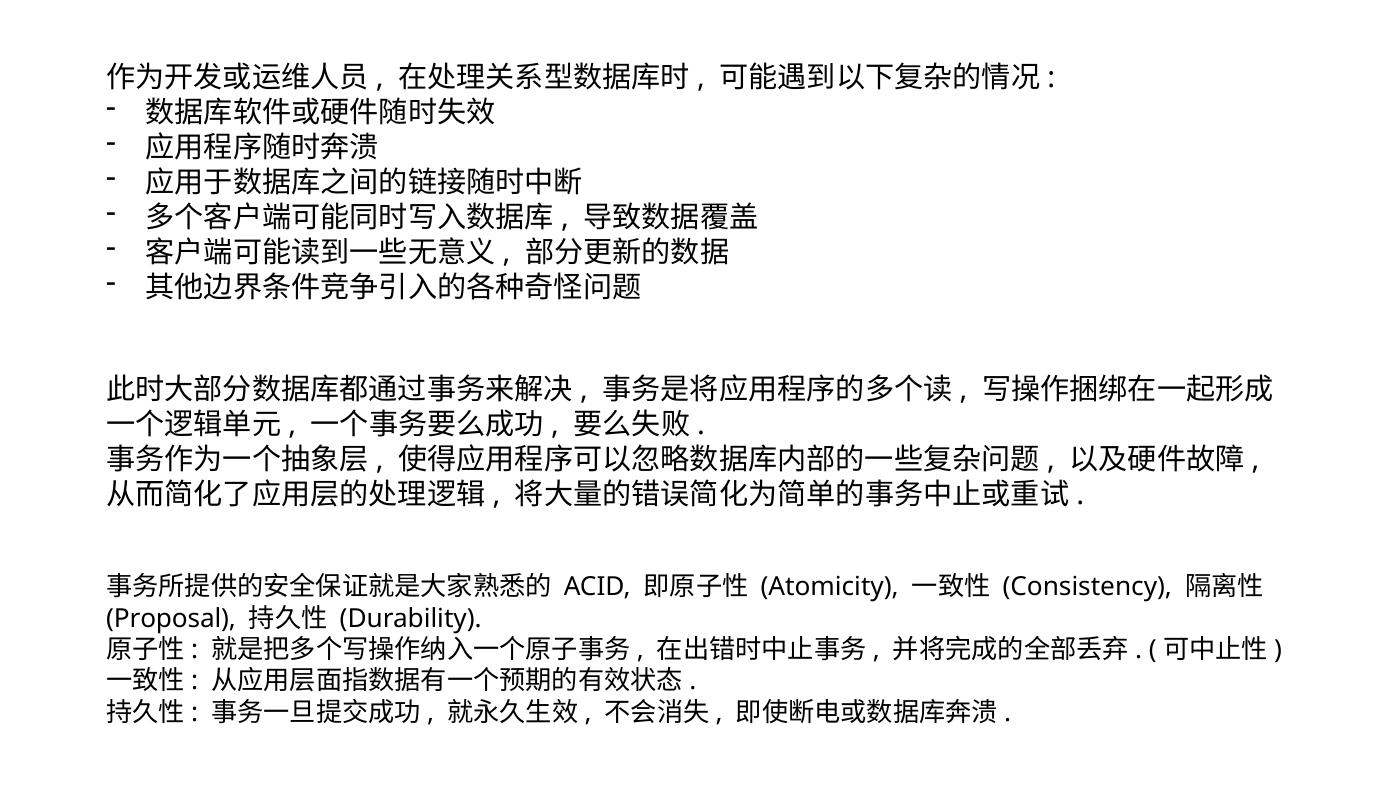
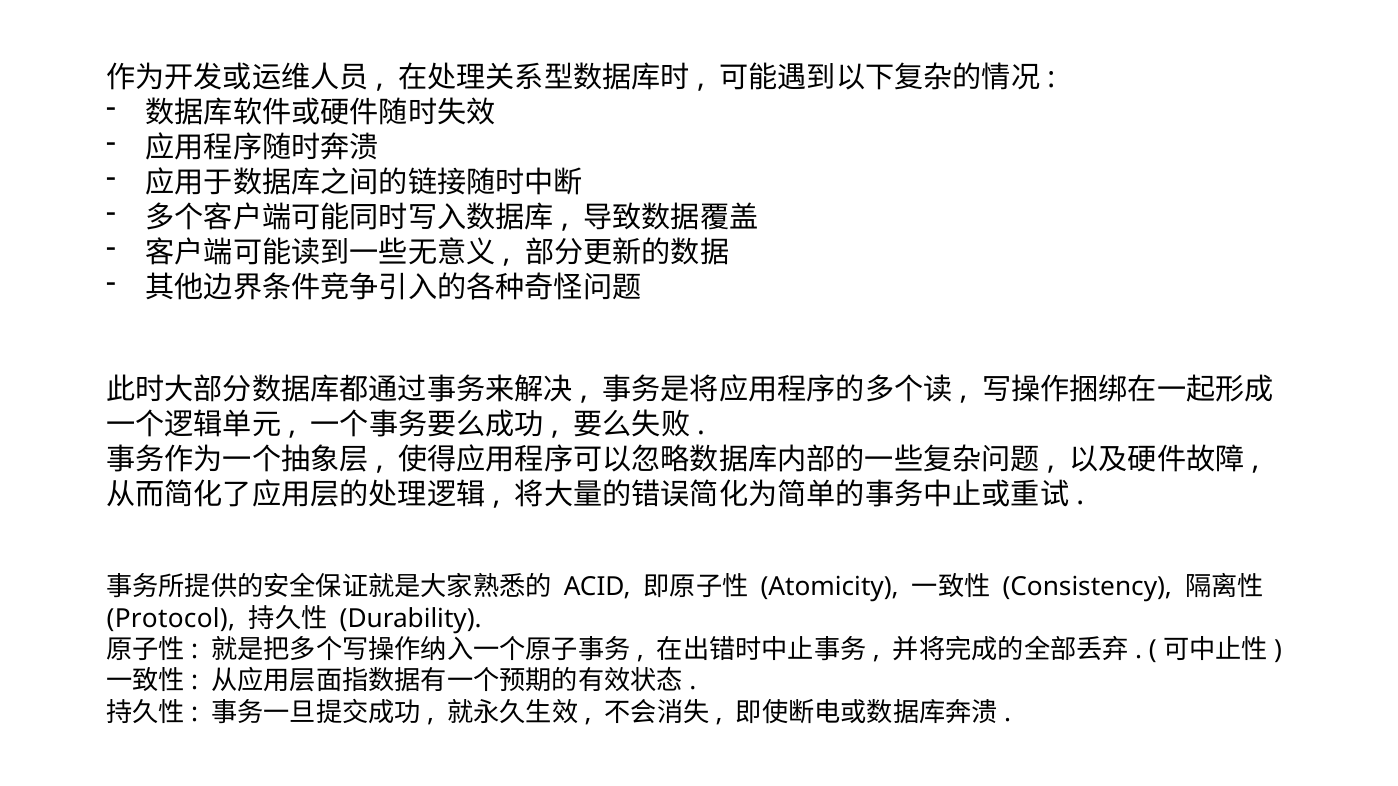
Proposal: Proposal -> Protocol (171, 619)
